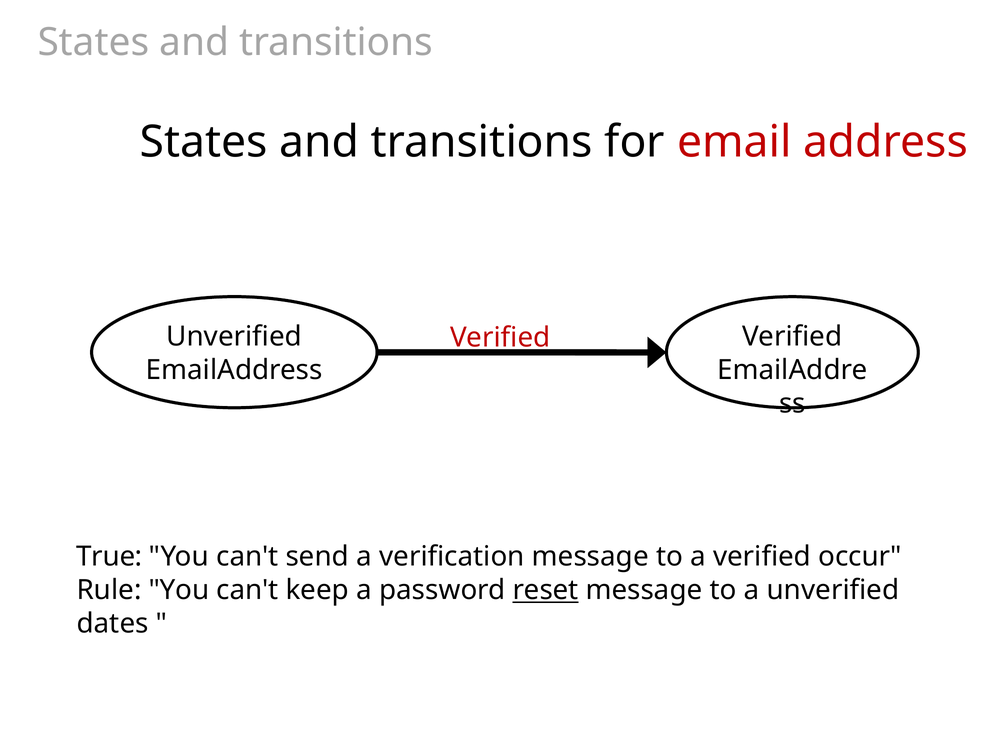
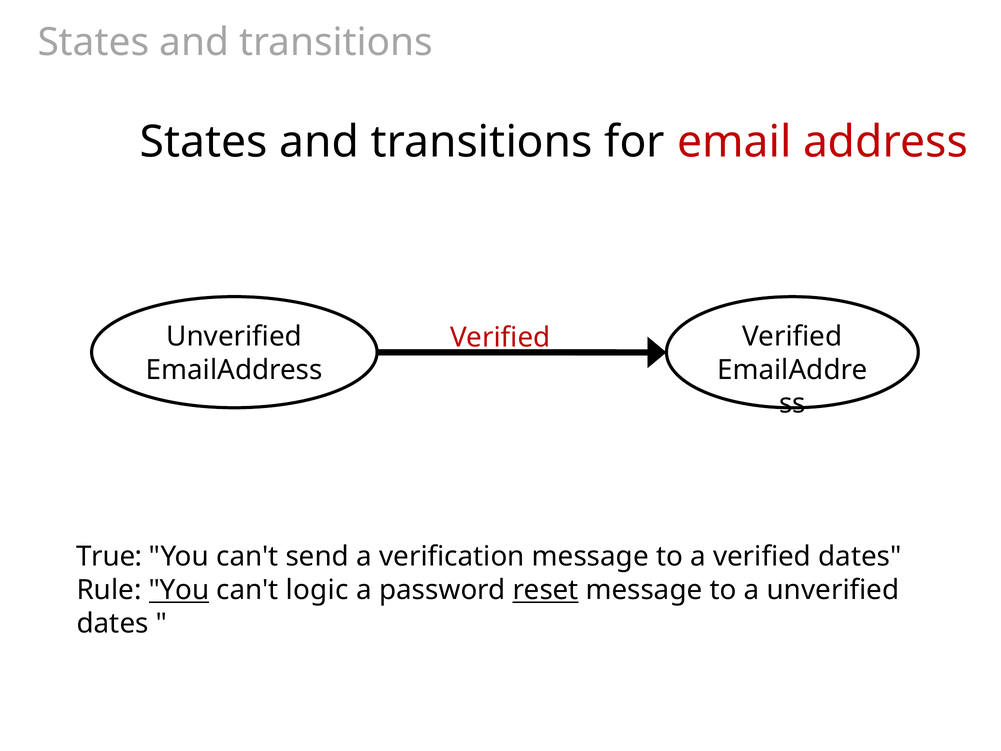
verified occur: occur -> dates (860, 557)
You underline: none -> present (179, 590)
keep: keep -> logic (317, 590)
